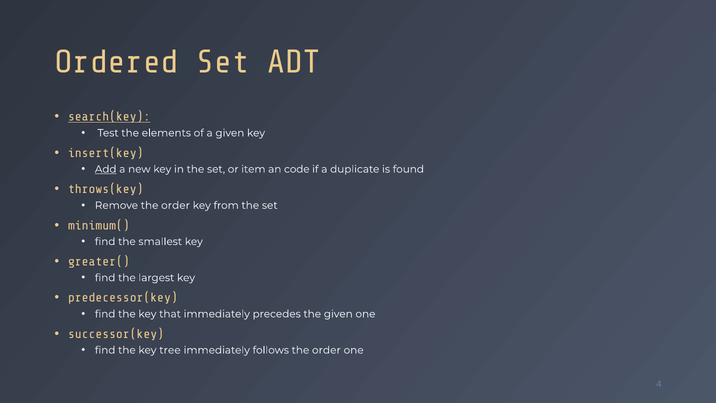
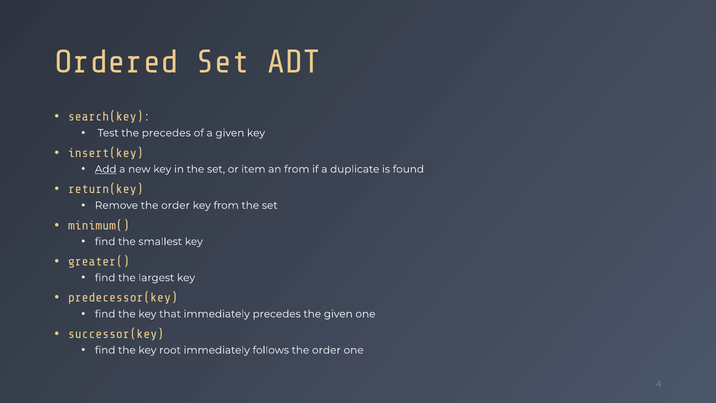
search(key underline: present -> none (109, 117)
the elements: elements -> precedes (166, 133)
an code: code -> from (297, 169)
throws(key: throws(key -> return(key (106, 189)
tree: tree -> root (170, 350)
